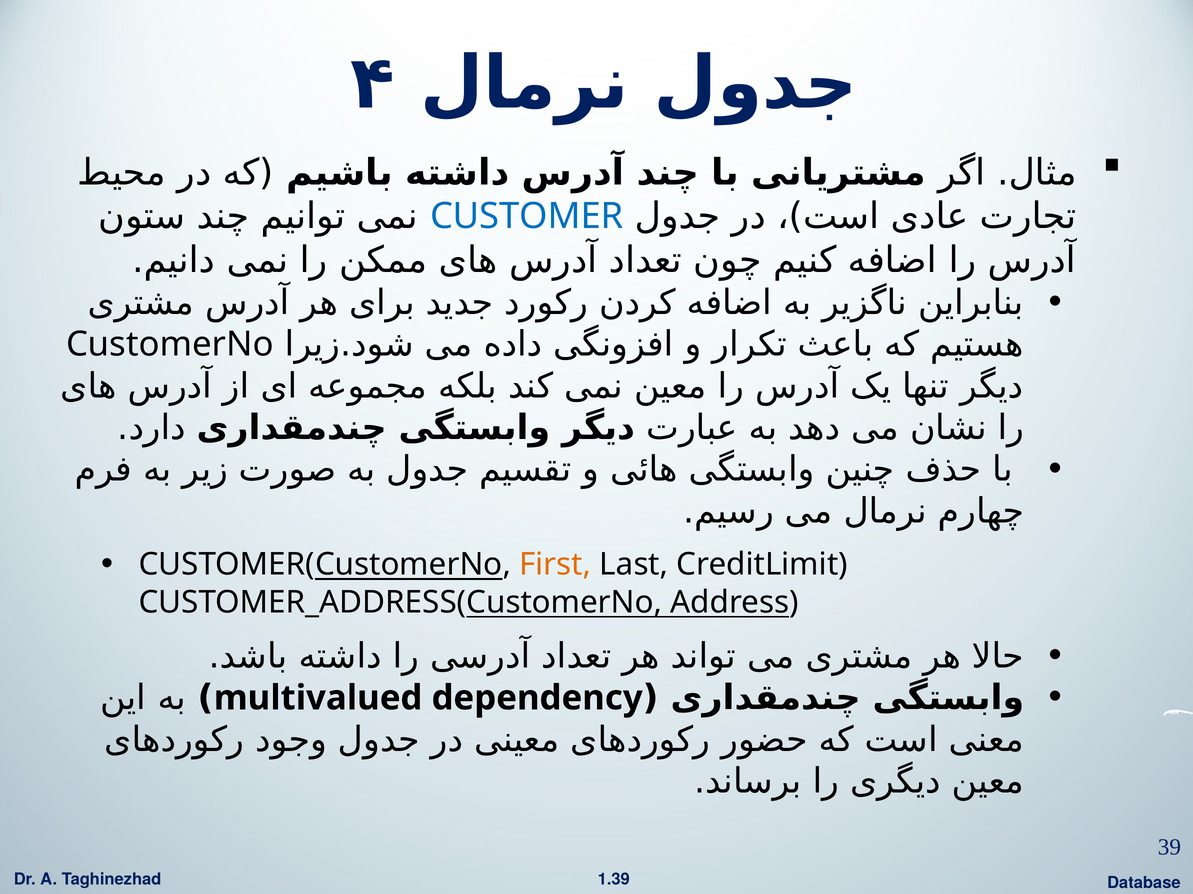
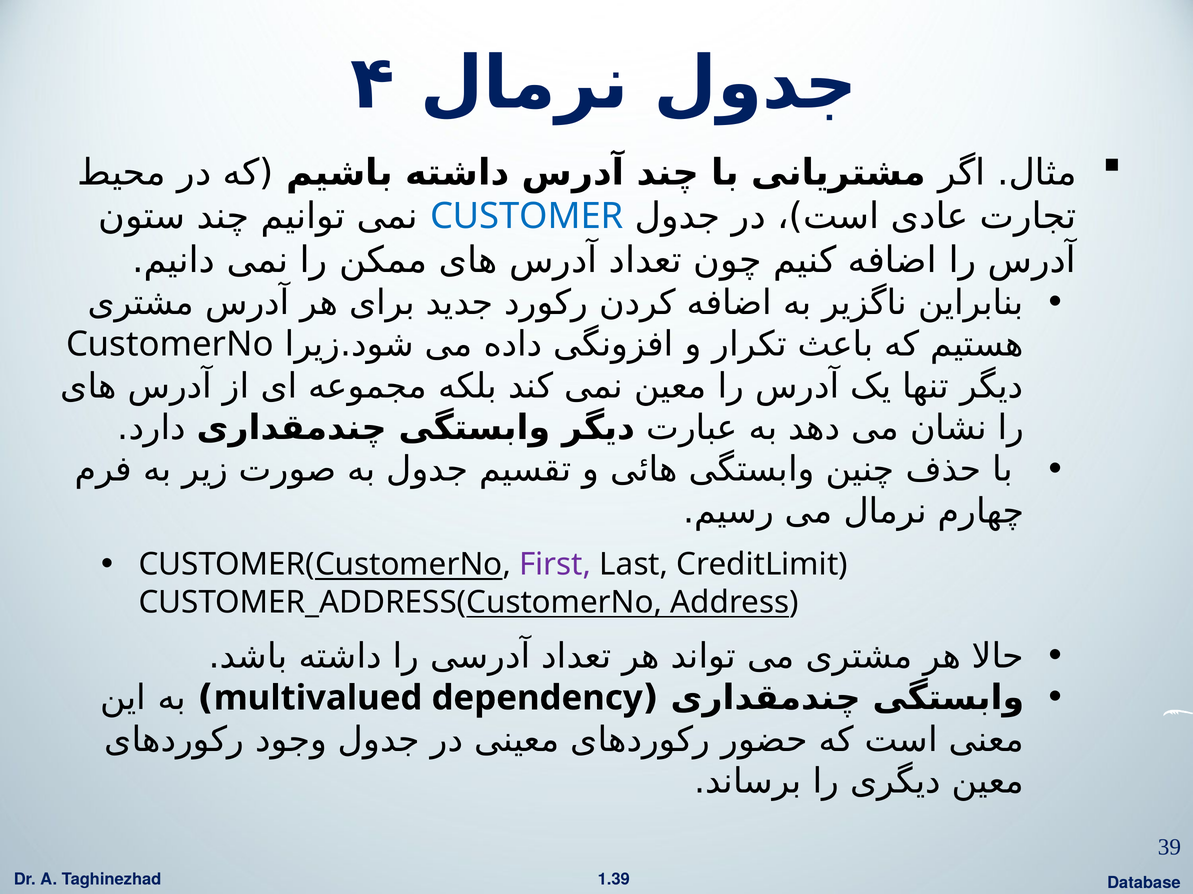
First colour: orange -> purple (555, 565)
